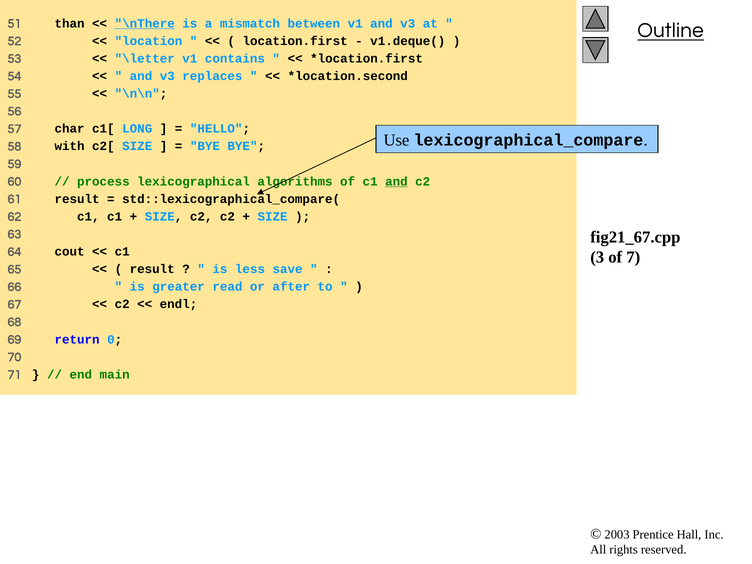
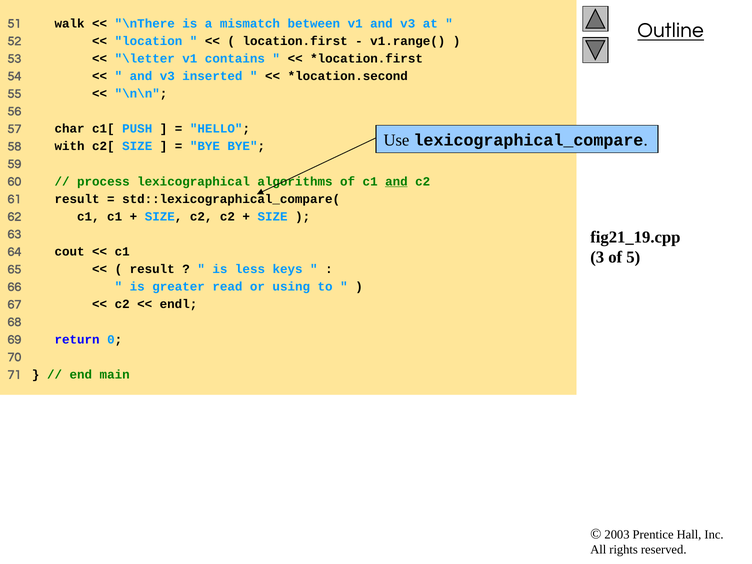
than: than -> walk (70, 23)
\nThere underline: present -> none (145, 23)
v1.deque(: v1.deque( -> v1.range( (408, 41)
replaces: replaces -> inserted (212, 76)
LONG: LONG -> PUSH (137, 129)
fig21_67.cpp: fig21_67.cpp -> fig21_19.cpp (635, 237)
7: 7 -> 5 (633, 257)
save: save -> keys (288, 269)
after: after -> using (291, 287)
